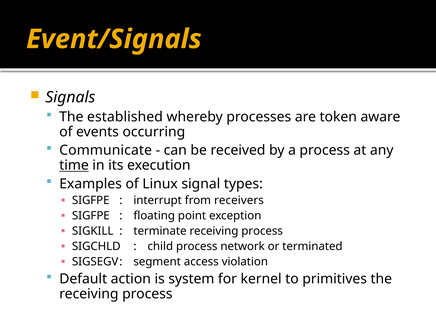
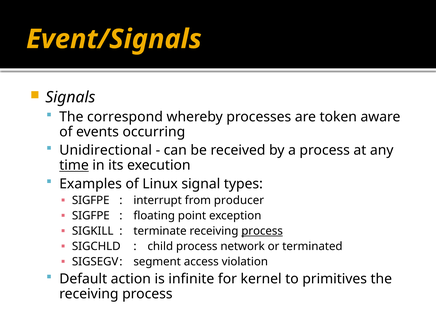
established: established -> correspond (125, 117)
Communicate: Communicate -> Unidirectional (106, 150)
receivers: receivers -> producer (239, 200)
process underline: none -> present (262, 231)
system: system -> infinite (191, 279)
